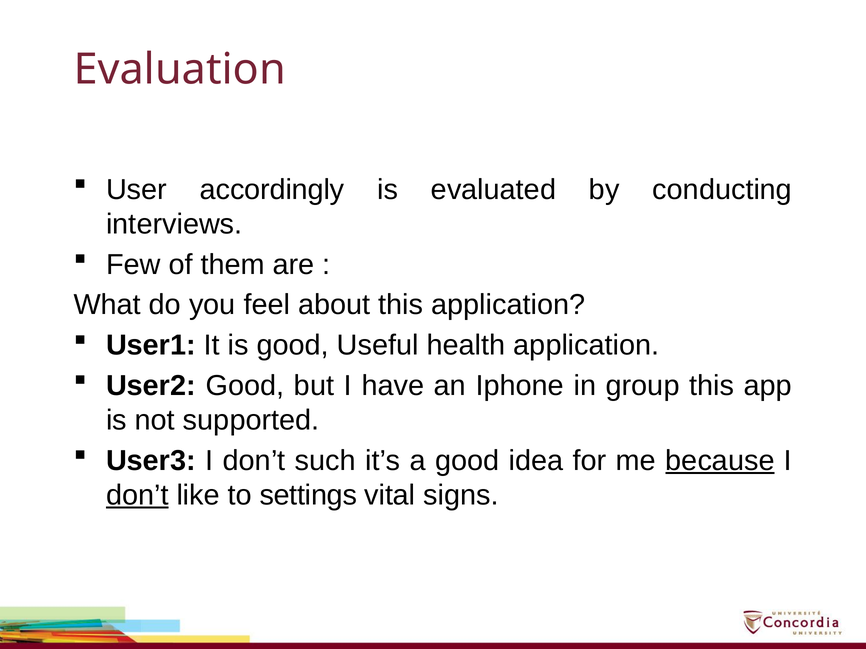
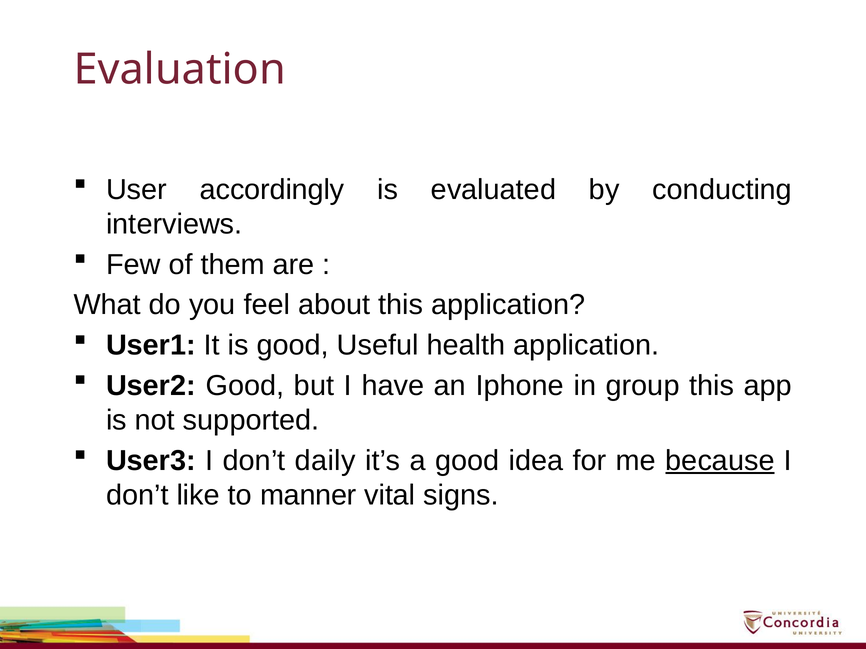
such: such -> daily (325, 461)
don’t underline: present -> none (137, 496)
settings: settings -> manner (308, 496)
